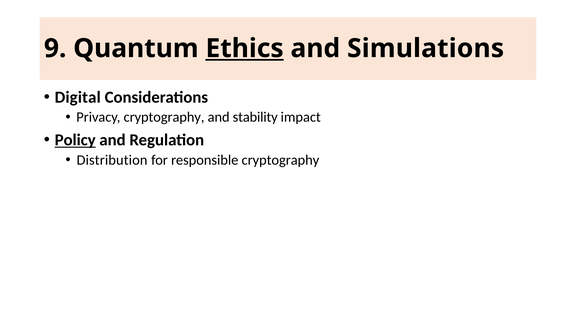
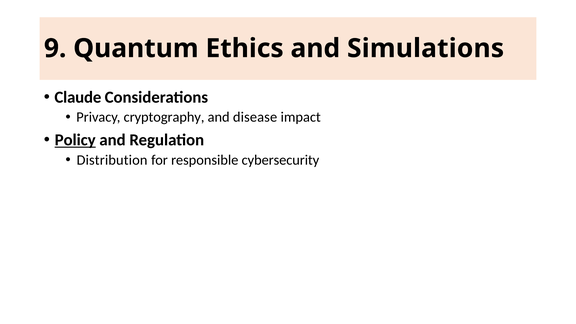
Ethics underline: present -> none (245, 48)
Digital: Digital -> Claude (78, 97)
stability: stability -> disease (255, 117)
responsible cryptography: cryptography -> cybersecurity (280, 160)
